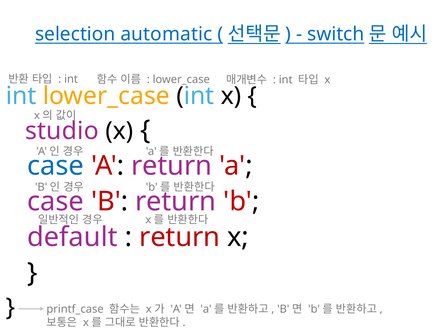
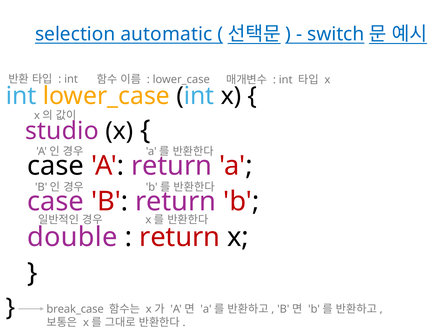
case colour: blue -> black (56, 166)
default: default -> double (72, 237)
printf_case: printf_case -> break_case (75, 309)
